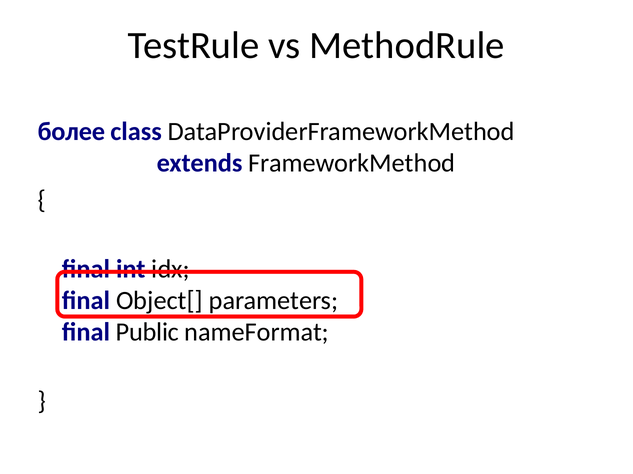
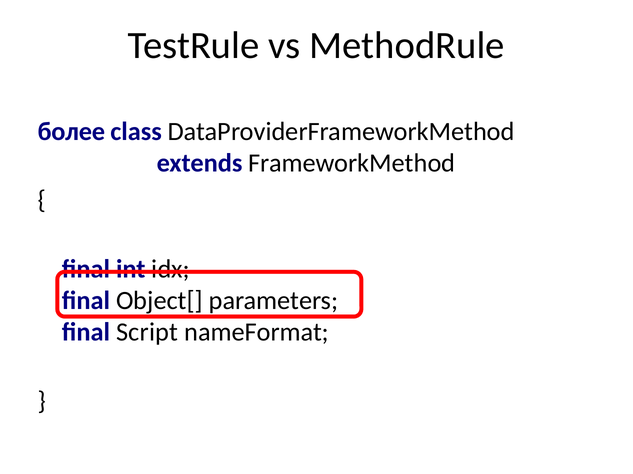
Public: Public -> Script (147, 333)
